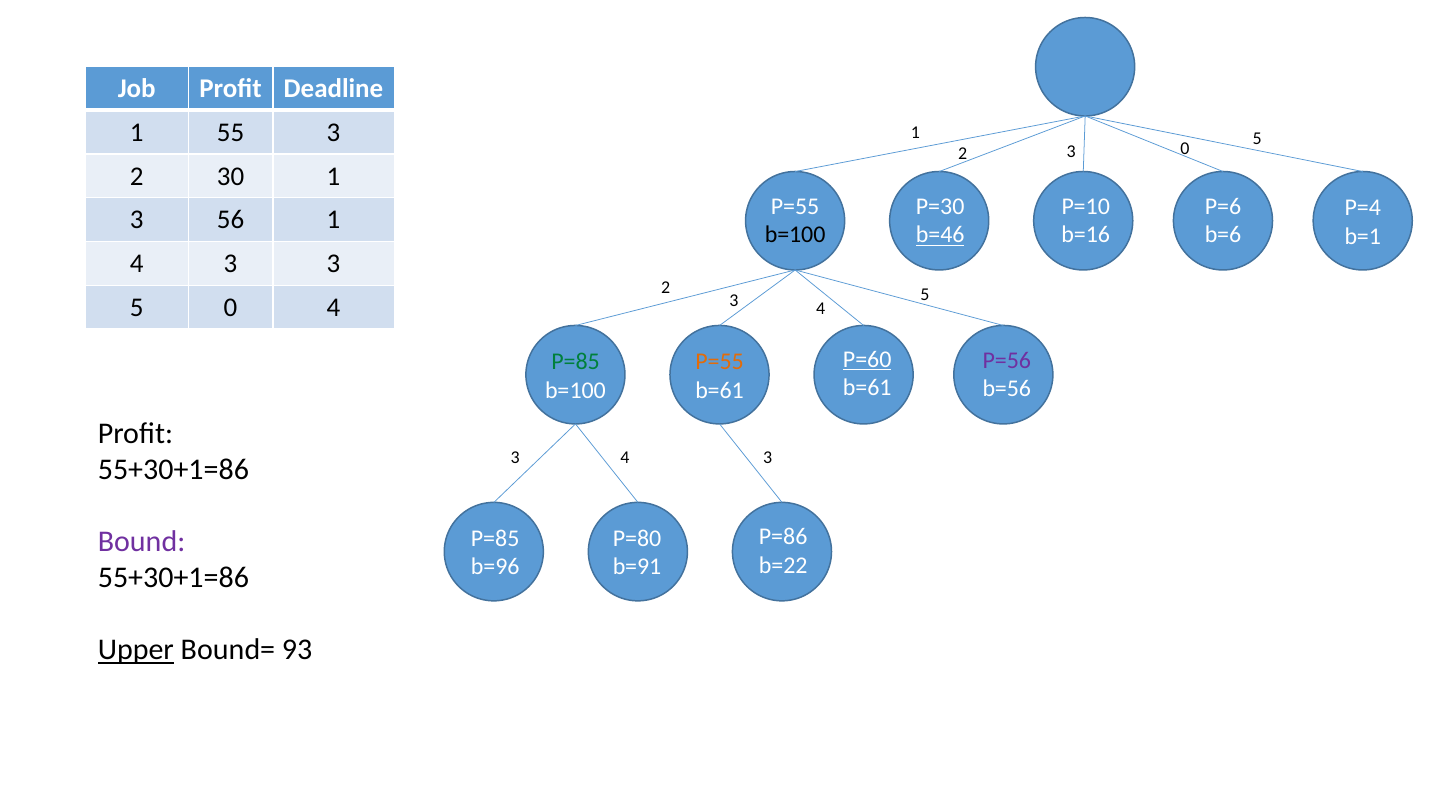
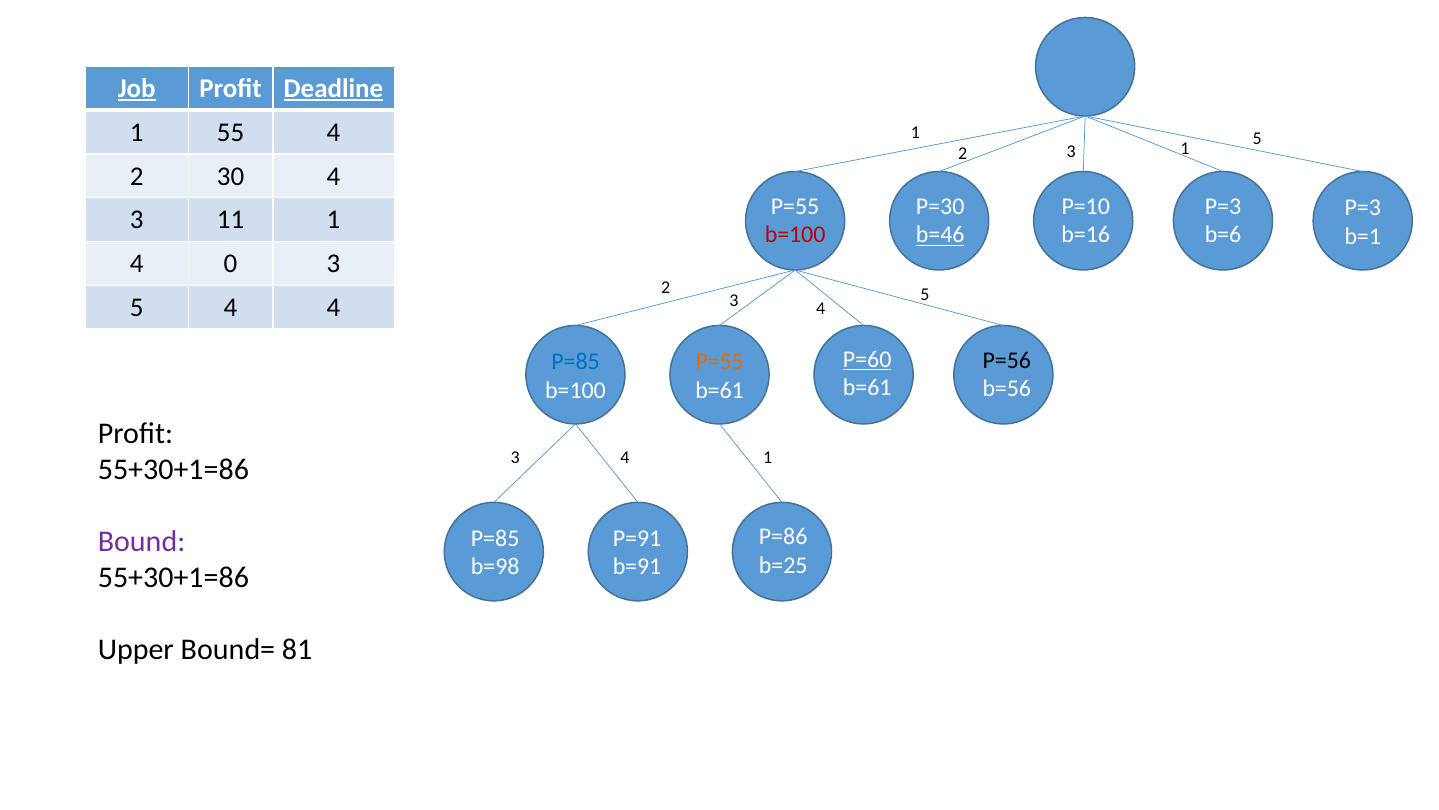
Job underline: none -> present (137, 88)
Deadline underline: none -> present (334, 88)
55 3: 3 -> 4 (334, 132)
3 0: 0 -> 1 (1185, 148)
30 1: 1 -> 4 (334, 176)
P=6: P=6 -> P=3 (1223, 206)
P=4: P=4 -> P=3 (1363, 207)
56: 56 -> 11 (231, 220)
b=100 colour: black -> red (795, 235)
3: 3 -> 0 (231, 263)
5 0: 0 -> 4 (231, 307)
P=56 colour: purple -> black (1007, 360)
P=85 colour: green -> blue (576, 362)
3: 3 -> 1 (768, 458)
P=80: P=80 -> P=91 (637, 538)
b=22: b=22 -> b=25 (783, 565)
b=96: b=96 -> b=98 (495, 567)
Upper underline: present -> none (136, 649)
93: 93 -> 81 (297, 649)
